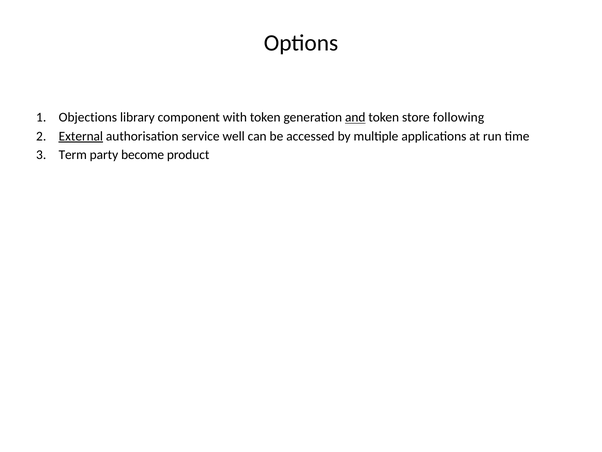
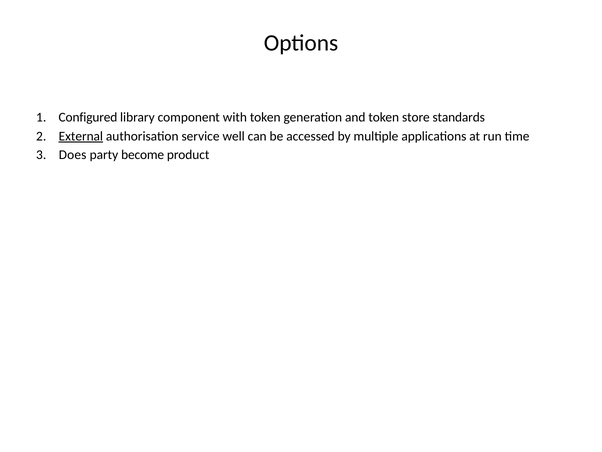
Objections: Objections -> Configured (88, 117)
and underline: present -> none (355, 117)
following: following -> standards (459, 117)
Term: Term -> Does (73, 155)
